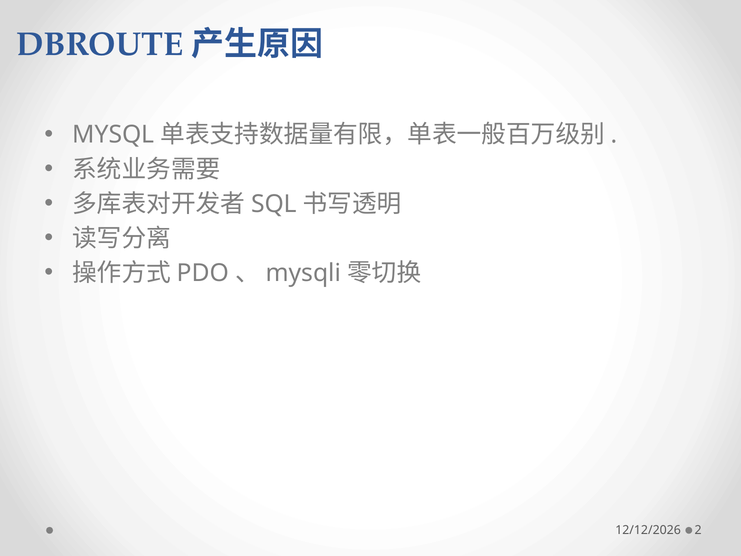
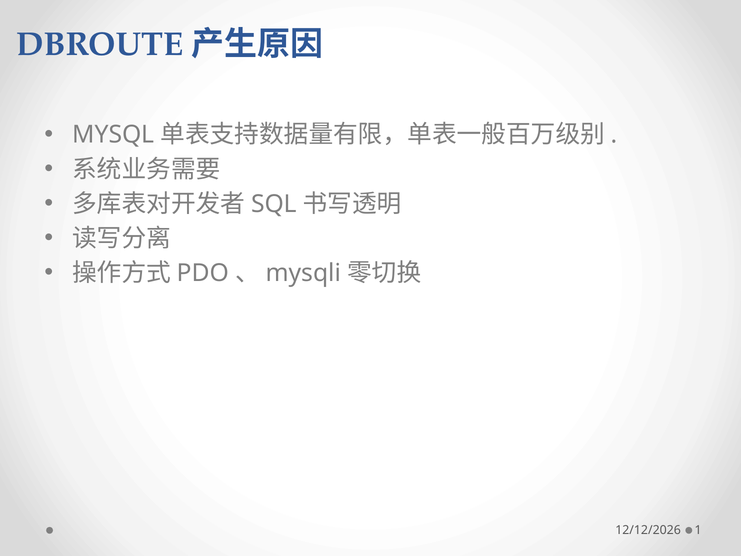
2: 2 -> 1 (698, 530)
